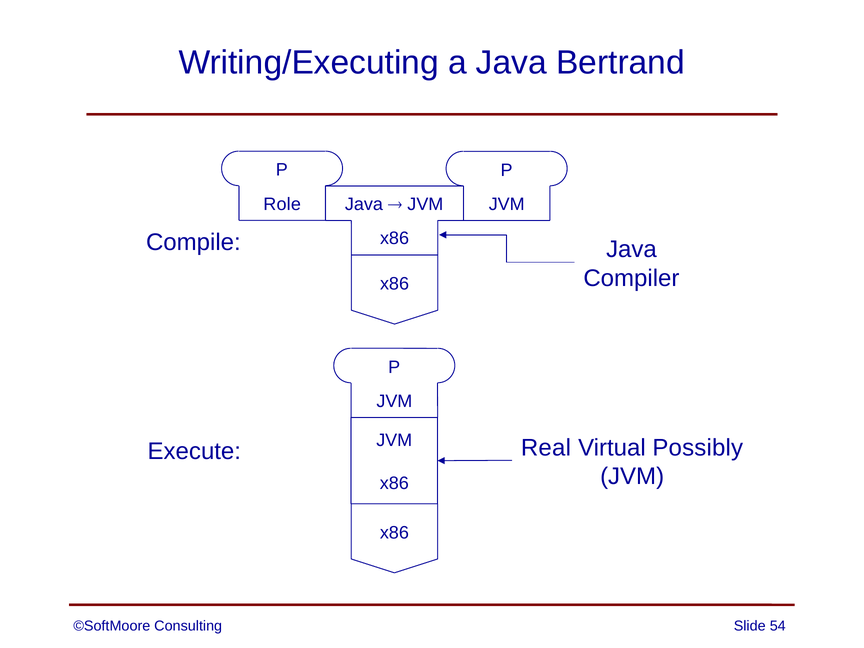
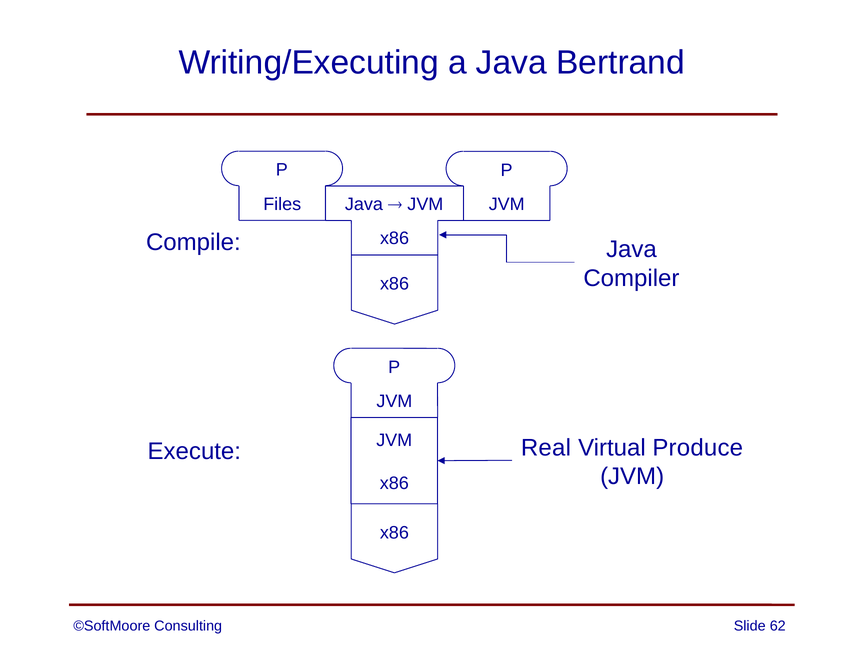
Role: Role -> Files (282, 204)
Possibly: Possibly -> Produce (698, 448)
54: 54 -> 62 (778, 626)
